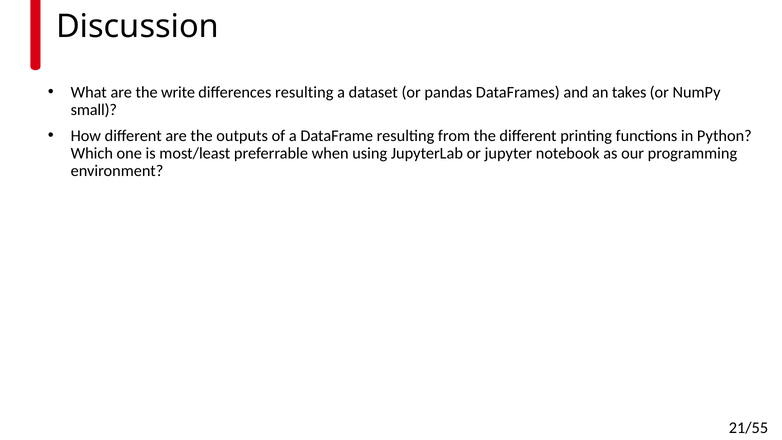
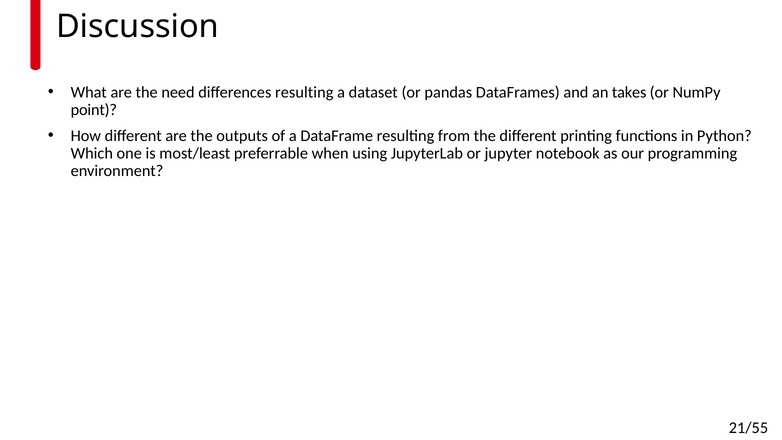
write: write -> need (178, 92)
small: small -> point (94, 110)
